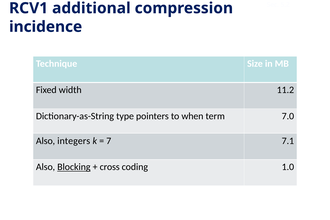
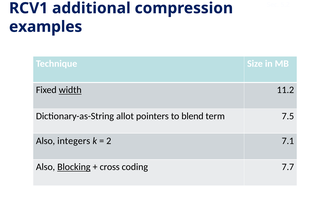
incidence: incidence -> examples (46, 27)
width underline: none -> present (70, 90)
type: type -> allot (125, 116)
when: when -> blend (192, 116)
7.0: 7.0 -> 7.5 (288, 116)
7: 7 -> 2 (109, 141)
1.0: 1.0 -> 7.7 (288, 167)
